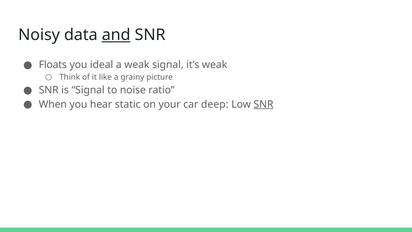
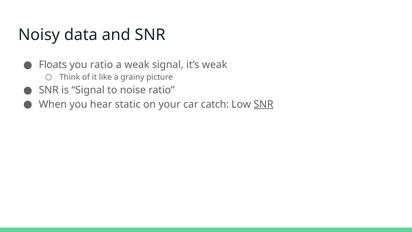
and underline: present -> none (116, 35)
you ideal: ideal -> ratio (102, 65)
deep: deep -> catch (215, 104)
